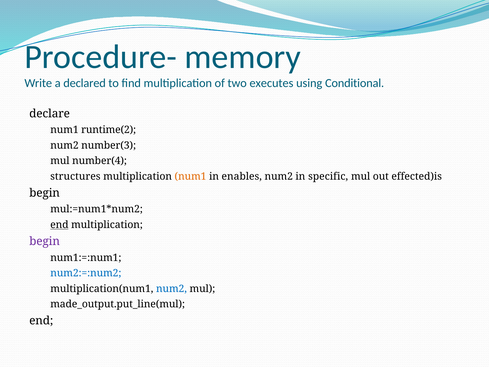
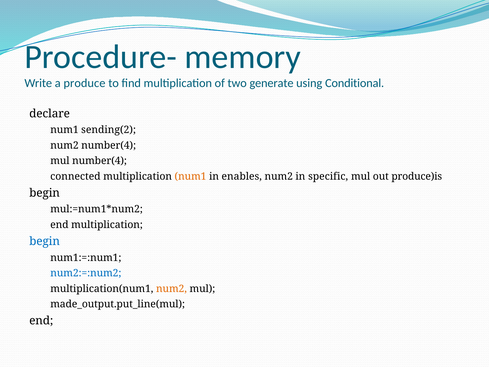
declared: declared -> produce (84, 83)
executes: executes -> generate (272, 83)
runtime(2: runtime(2 -> sending(2 (109, 130)
num2 number(3: number(3 -> number(4 (109, 145)
structures: structures -> connected (75, 176)
effected)is: effected)is -> produce)is (417, 176)
end underline: present -> none (59, 225)
begin colour: purple -> blue (45, 241)
num2 colour: blue -> orange (171, 288)
